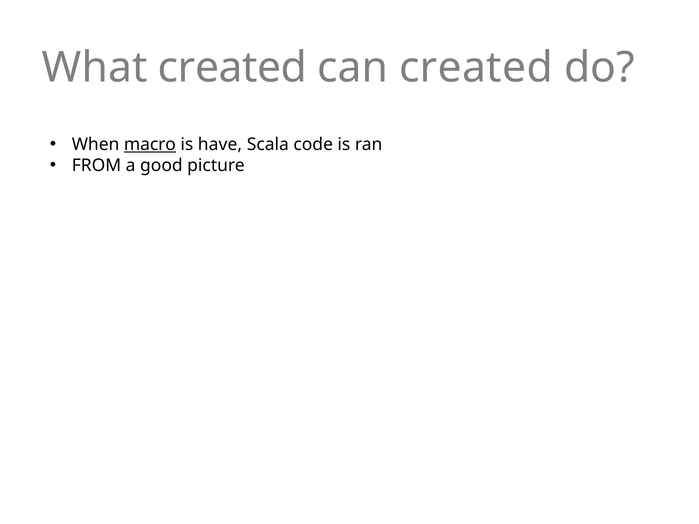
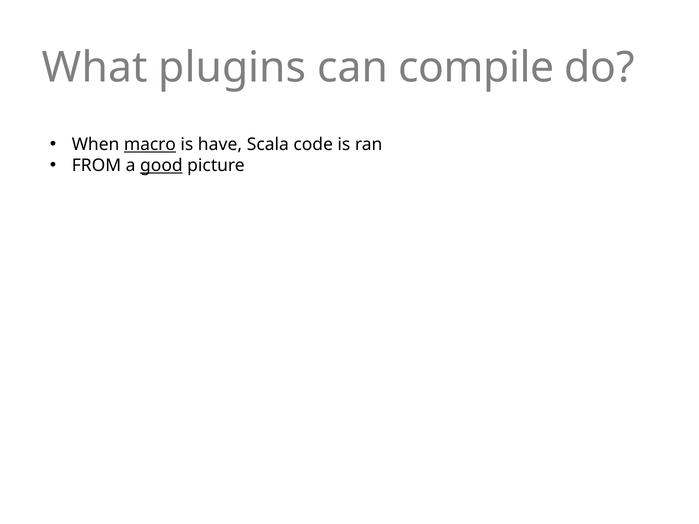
What created: created -> plugins (232, 68)
can created: created -> compile (476, 68)
good underline: none -> present (161, 165)
